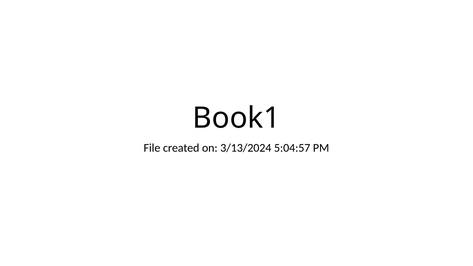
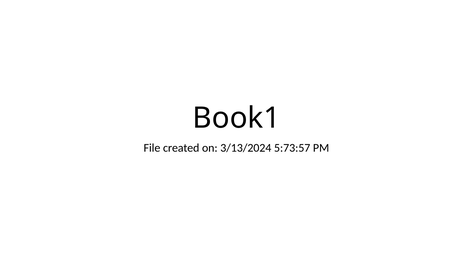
5:04:57: 5:04:57 -> 5:73:57 (292, 148)
